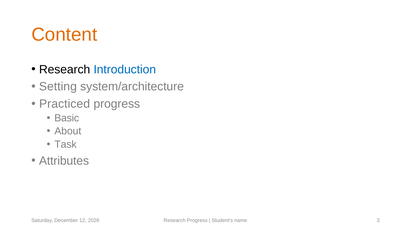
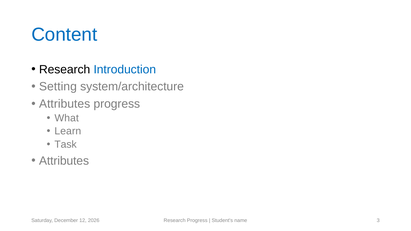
Content colour: orange -> blue (64, 35)
Practiced: Practiced -> Attributes (65, 104)
Basic: Basic -> What (67, 118)
About: About -> Learn (68, 131)
